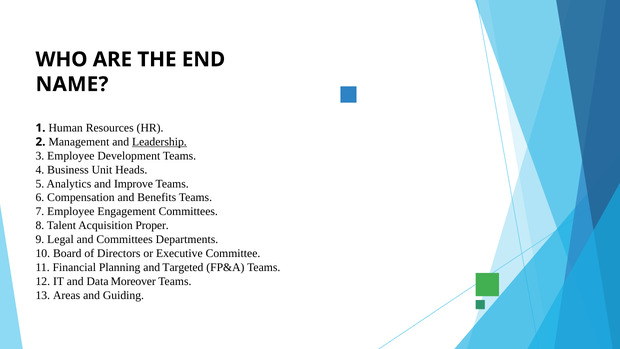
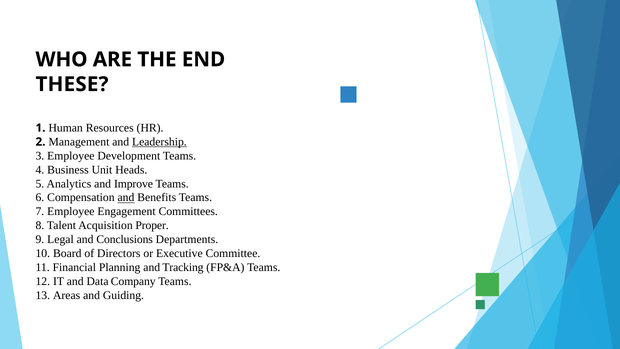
NAME: NAME -> THESE (72, 84)
and underline: none -> present (126, 198)
and Committees: Committees -> Conclusions (125, 239)
Targeted: Targeted -> Tracking (183, 267)
Moreover: Moreover -> Company (133, 281)
